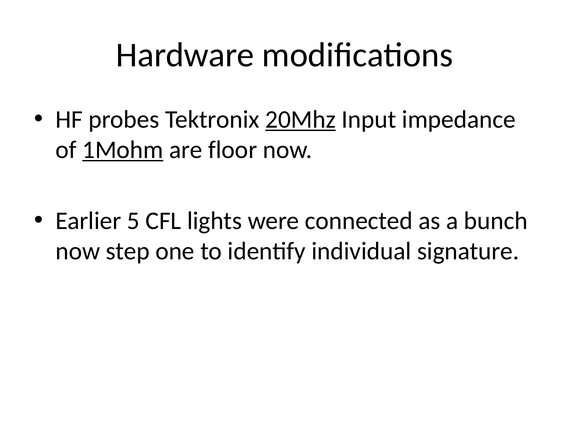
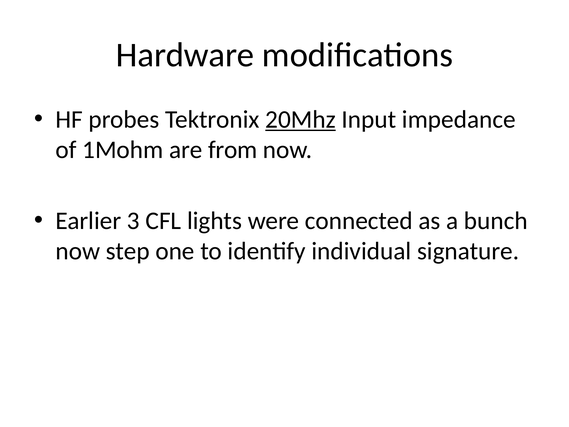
1Mohm underline: present -> none (123, 150)
floor: floor -> from (233, 150)
5: 5 -> 3 (133, 221)
